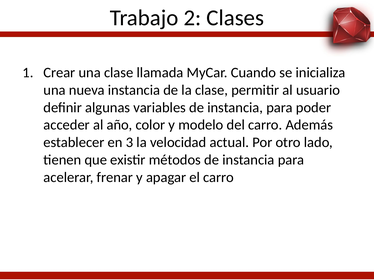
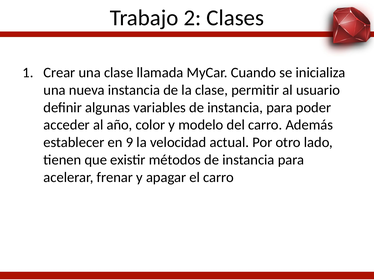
3: 3 -> 9 (130, 143)
